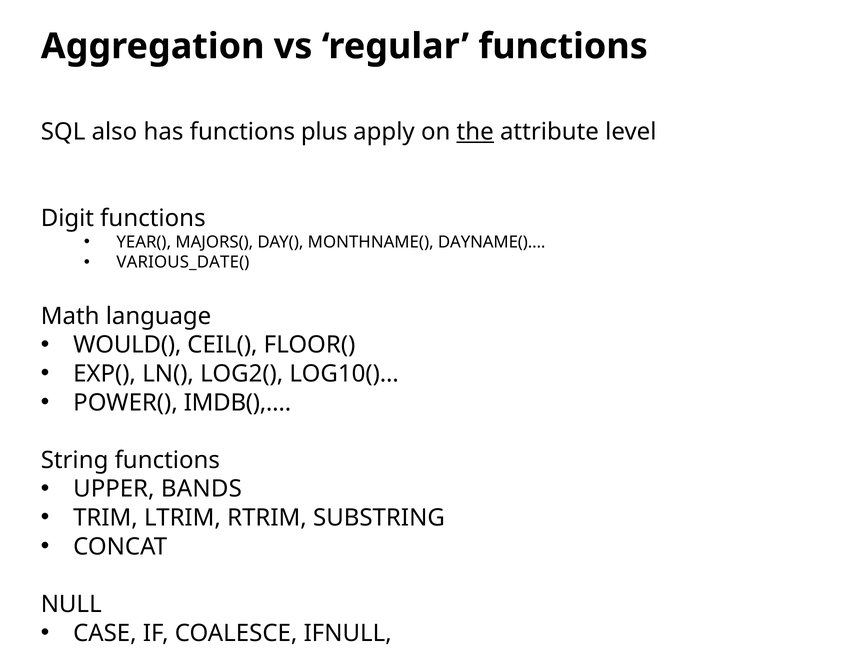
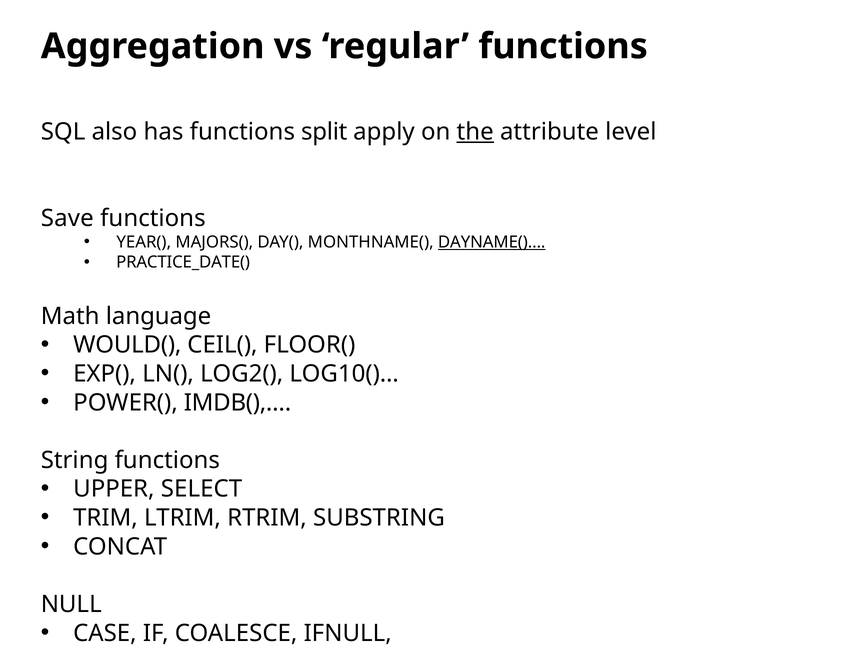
plus: plus -> split (324, 132)
Digit: Digit -> Save (67, 218)
DAYNAME()… underline: none -> present (492, 242)
VARIOUS_DATE(: VARIOUS_DATE( -> PRACTICE_DATE( (183, 262)
BANDS: BANDS -> SELECT (201, 489)
